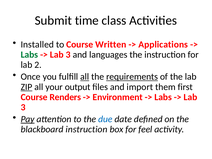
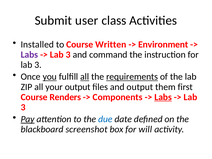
time: time -> user (87, 21)
Applications: Applications -> Environment (163, 44)
Labs colour: green -> purple (29, 55)
languages: languages -> command (108, 55)
2: 2 -> 3 (38, 65)
you underline: none -> present (50, 77)
ZIP underline: present -> none (26, 87)
and import: import -> output (140, 87)
Environment: Environment -> Components (118, 97)
Labs underline: none -> present (163, 97)
blackboard instruction: instruction -> screenshot (87, 129)
feel: feel -> will (145, 129)
